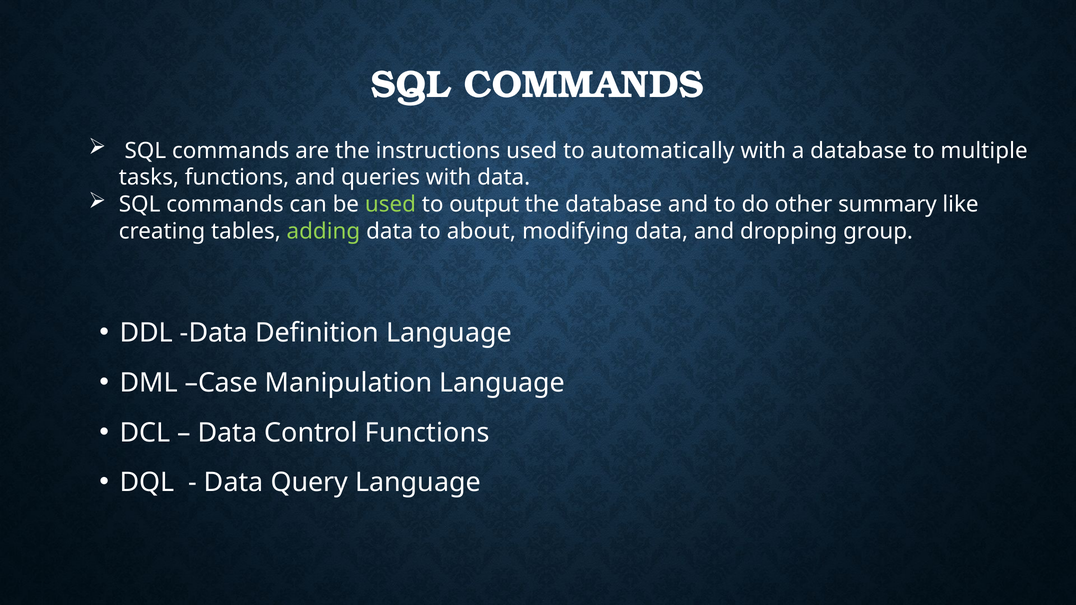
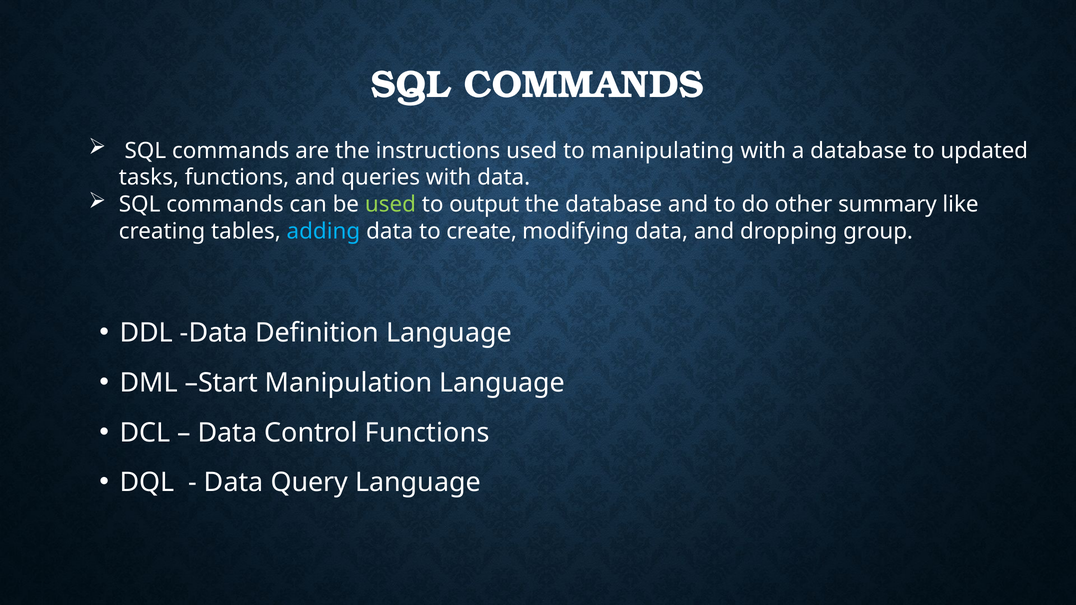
automatically: automatically -> manipulating (662, 151)
multiple: multiple -> updated (984, 151)
adding colour: light green -> light blue (323, 231)
about: about -> create (482, 231)
Case: Case -> Start (221, 383)
